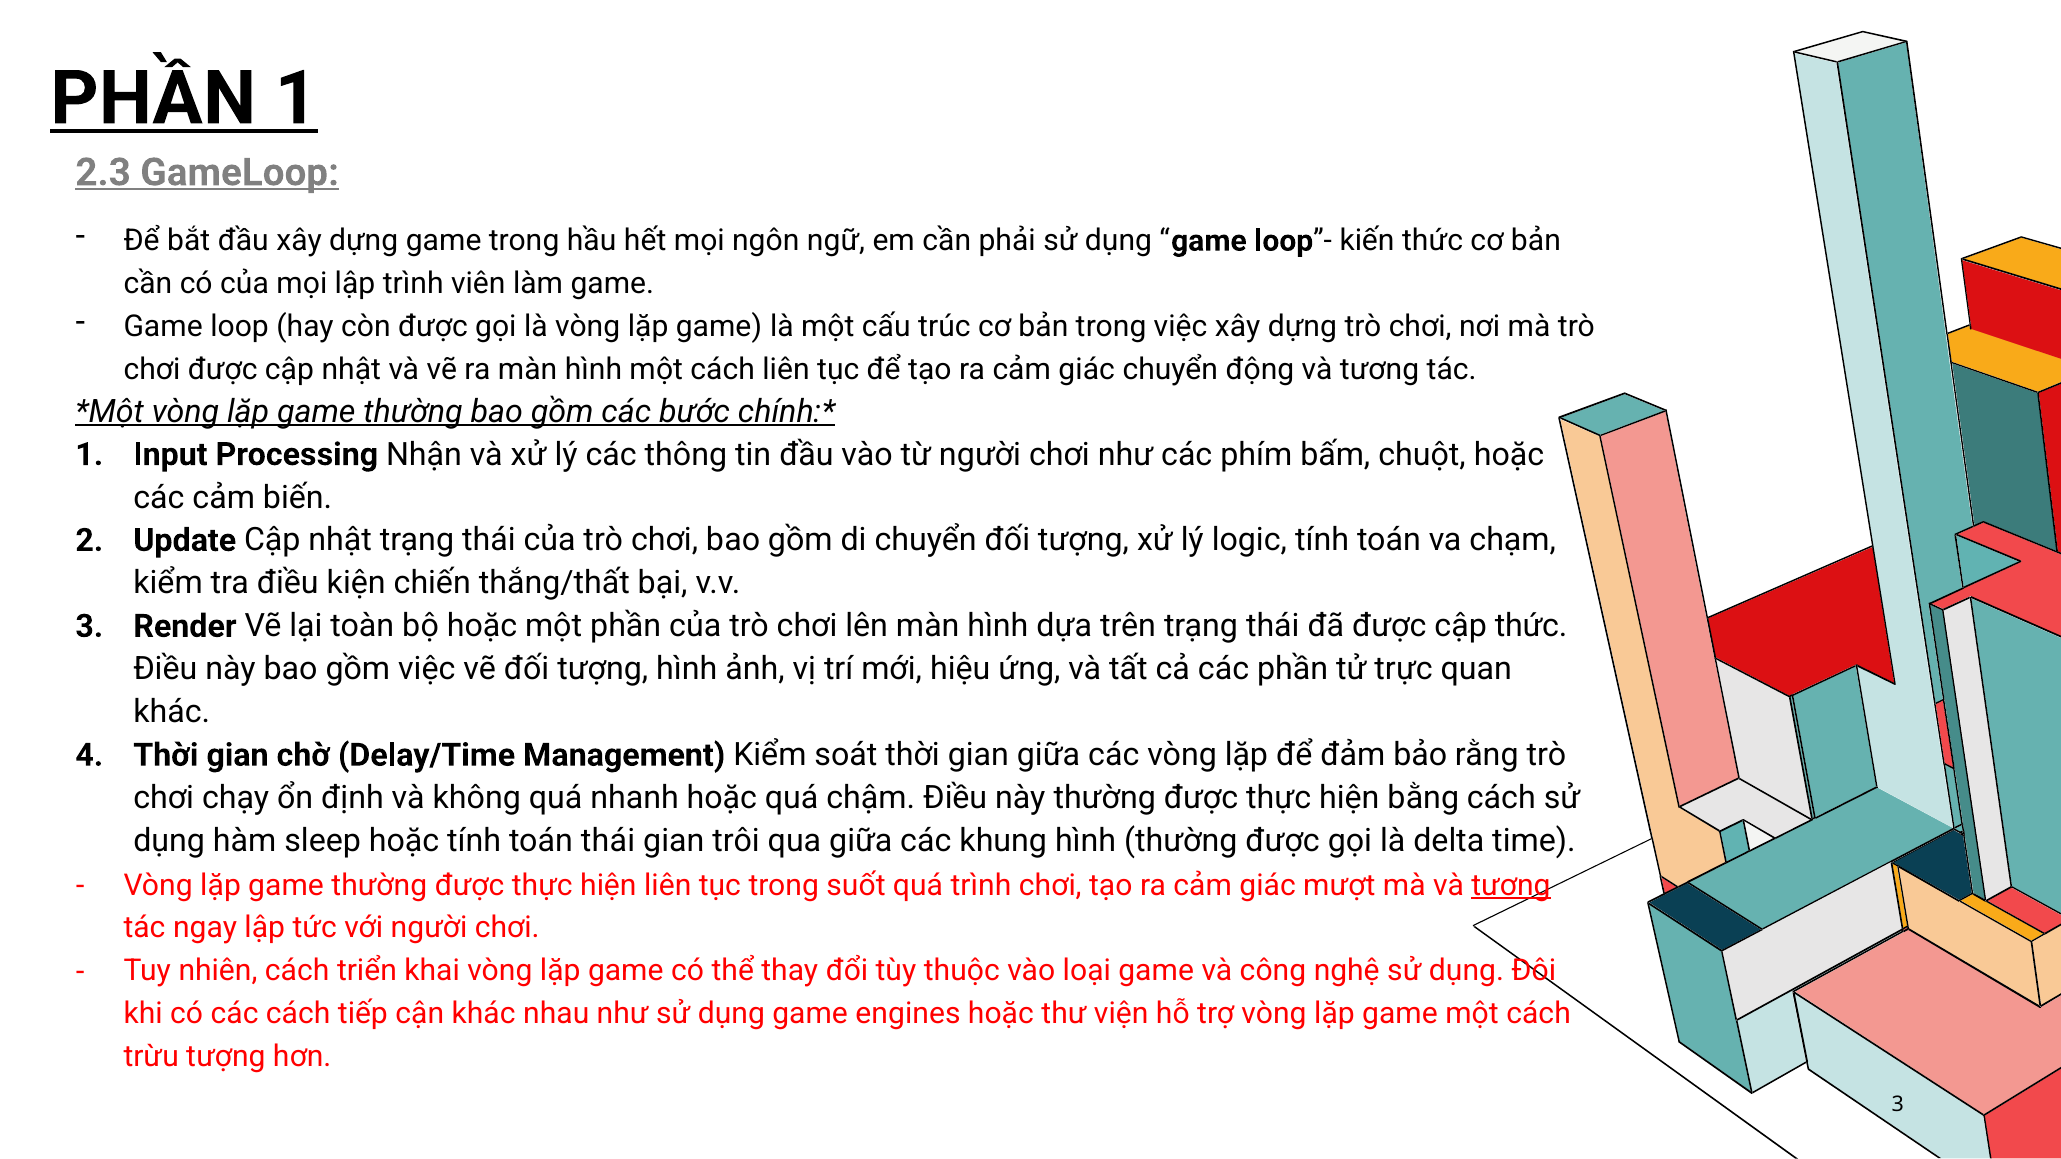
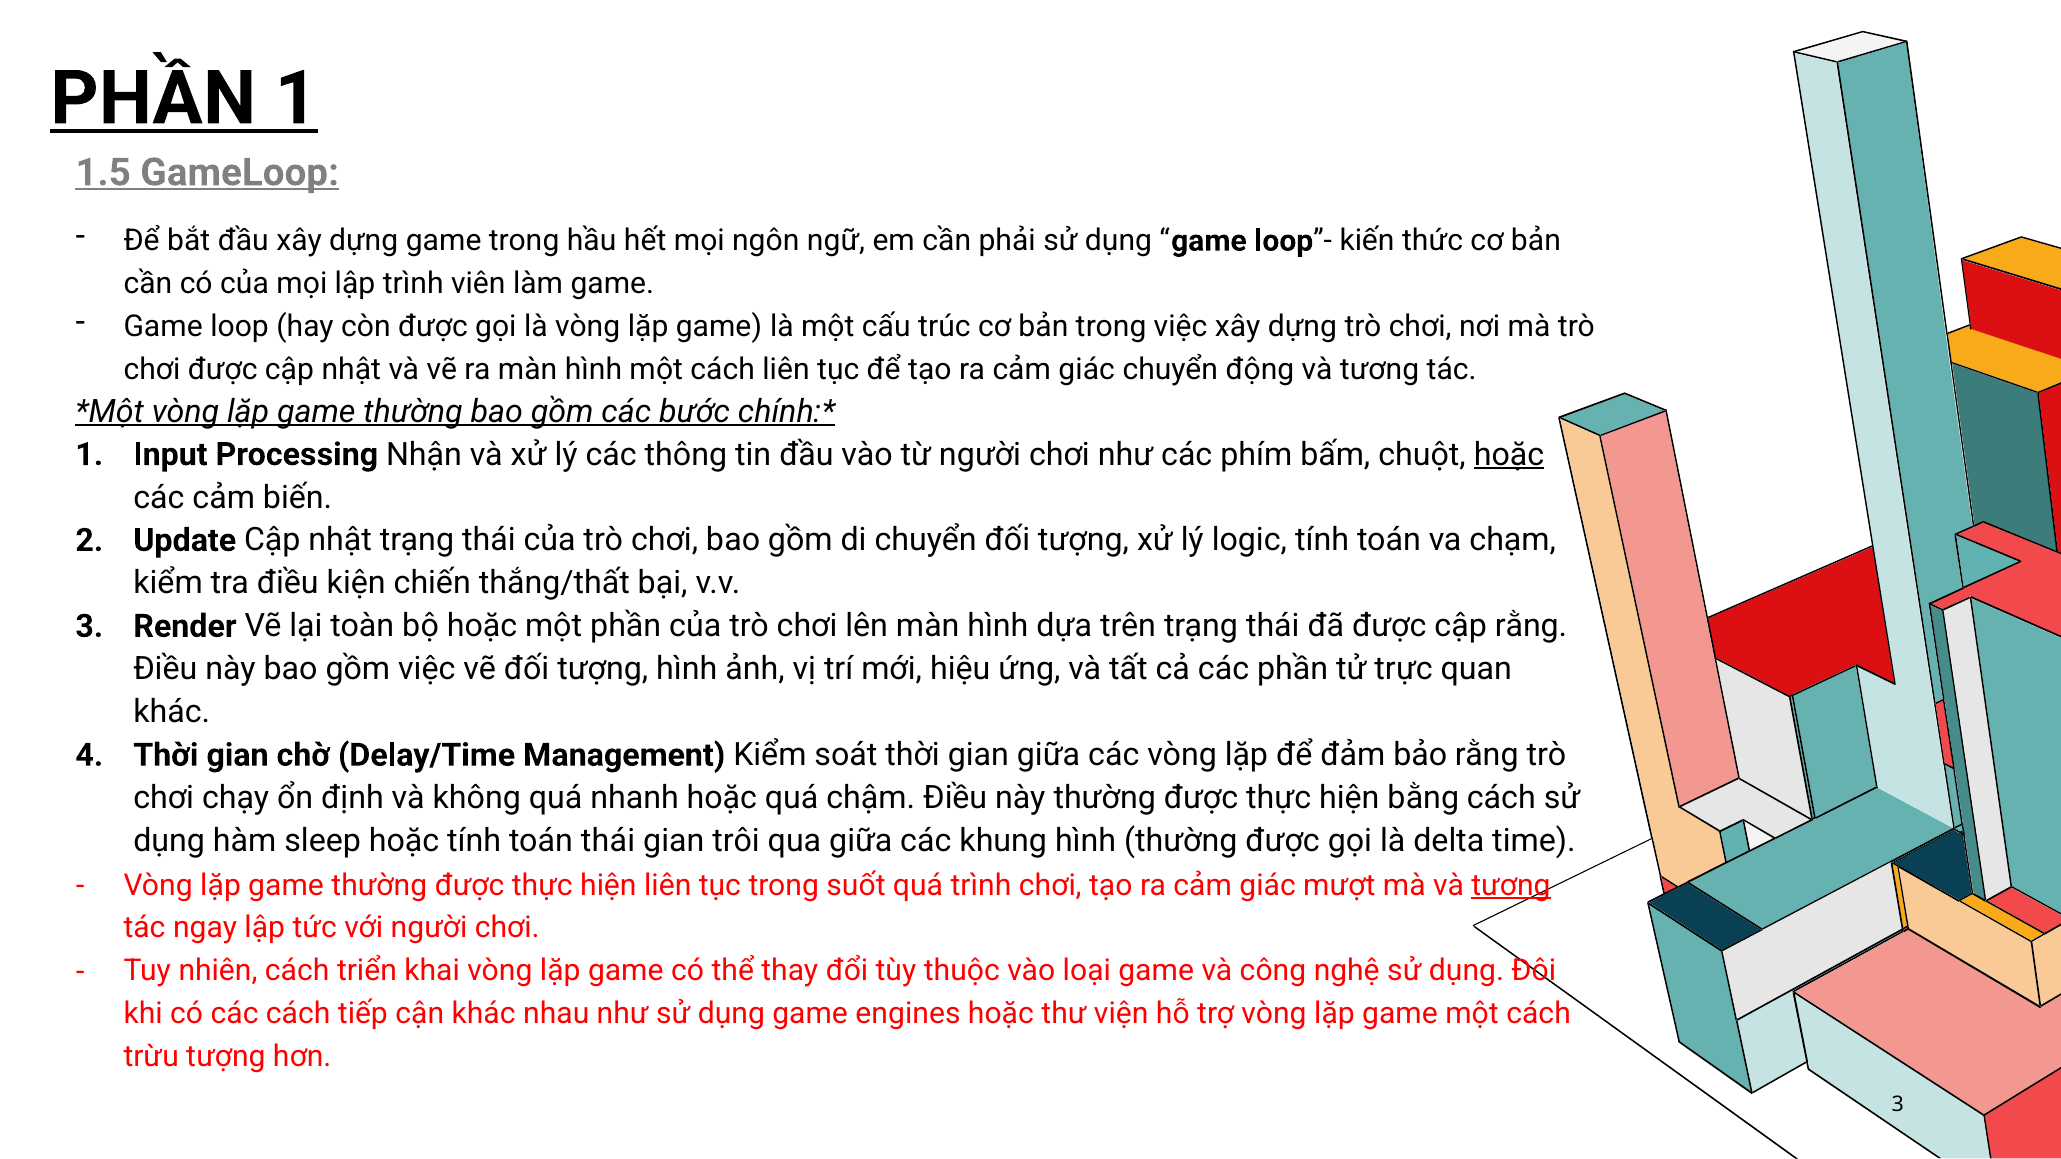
2.3: 2.3 -> 1.5 (103, 173)
hoặc underline: none -> present (1509, 455)
cập thức: thức -> rằng (1531, 626)
